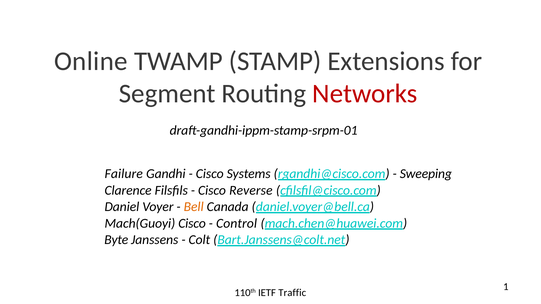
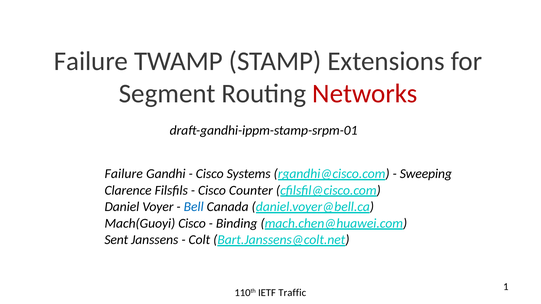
Online: Online -> Failure (91, 61)
Reverse: Reverse -> Counter (251, 190)
Bell colour: orange -> blue (194, 207)
Control: Control -> Binding (237, 223)
Byte: Byte -> Sent (116, 240)
